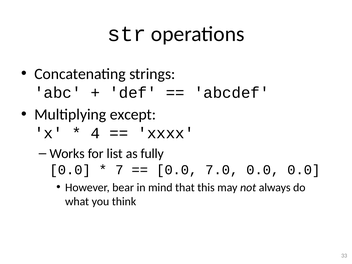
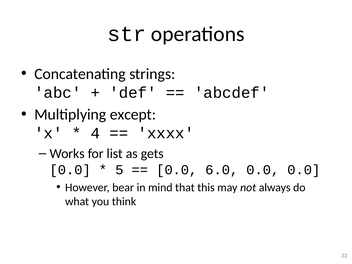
fully: fully -> gets (152, 154)
7: 7 -> 5 (119, 170)
7.0: 7.0 -> 6.0 (222, 170)
